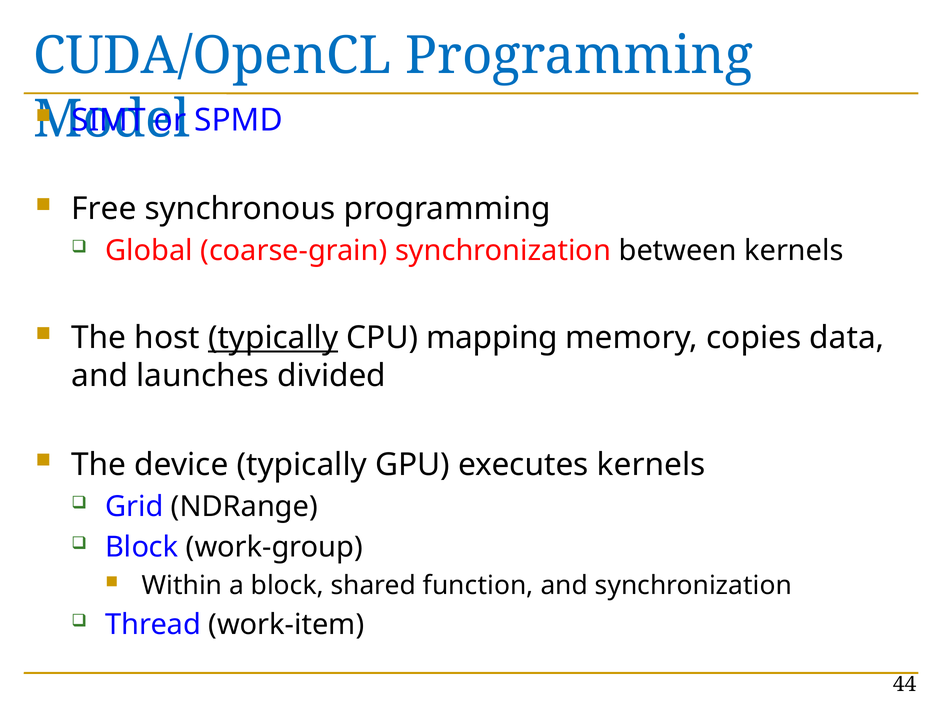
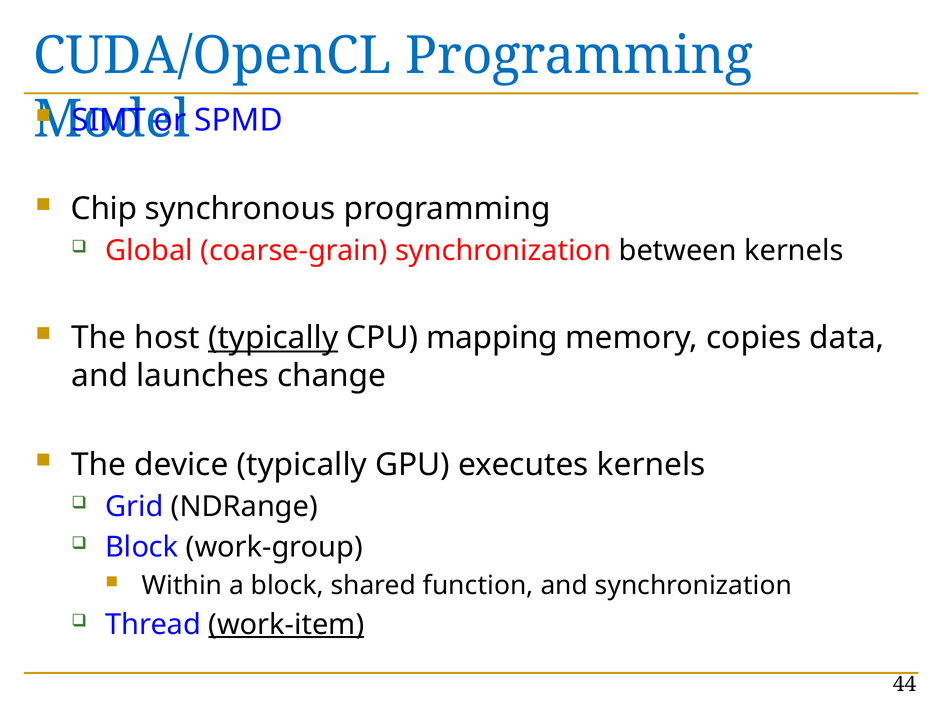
Free: Free -> Chip (104, 209)
divided: divided -> change (332, 376)
work-item underline: none -> present (286, 625)
